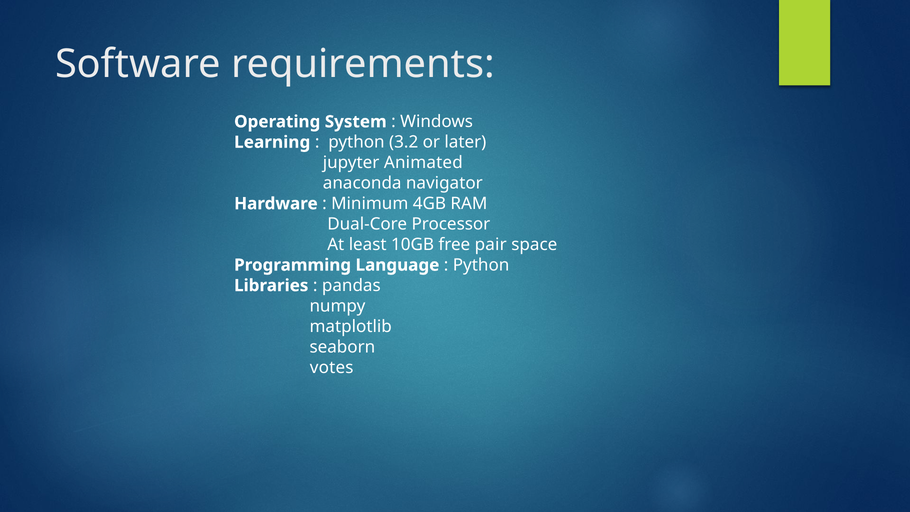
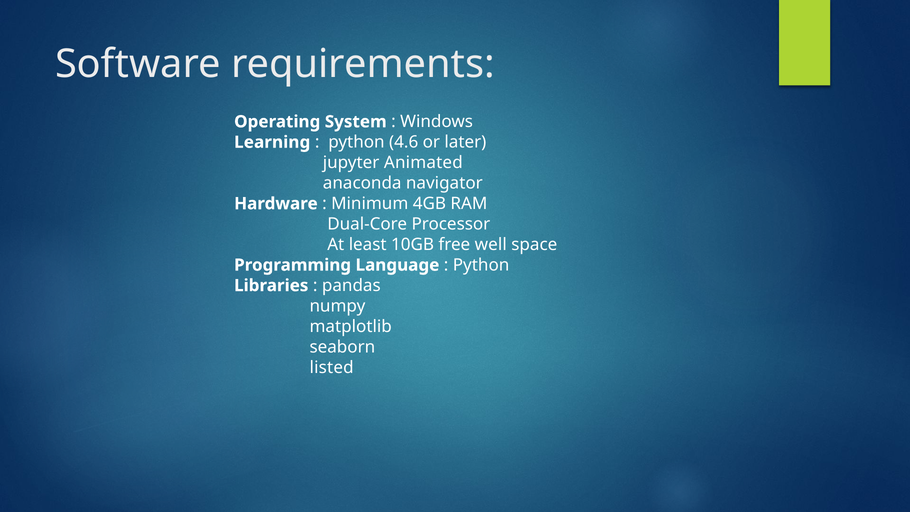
3.2: 3.2 -> 4.6 (404, 142)
pair: pair -> well (491, 245)
votes: votes -> listed (332, 367)
